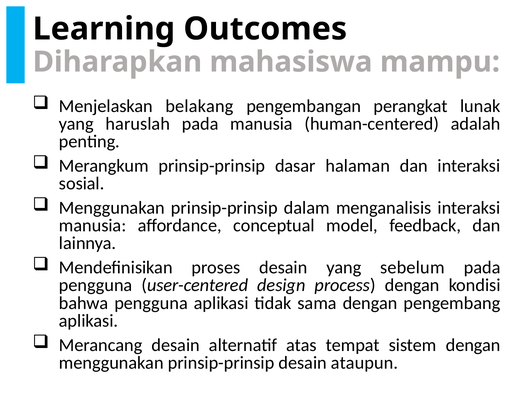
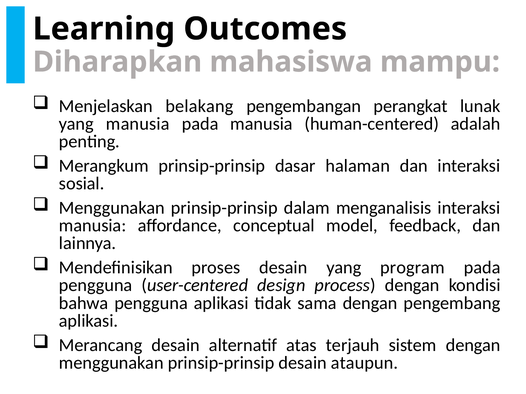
yang haruslah: haruslah -> manusia (138, 124)
sebelum: sebelum -> program (412, 268)
tempat: tempat -> terjauh (353, 345)
